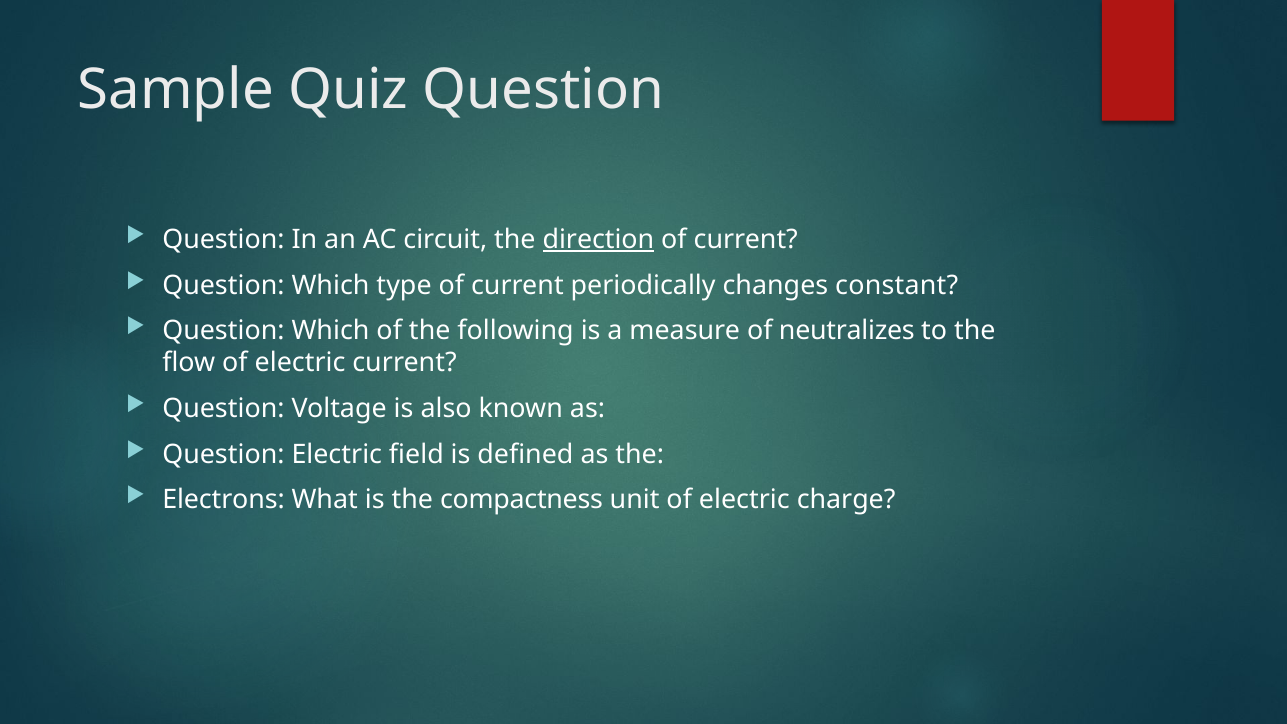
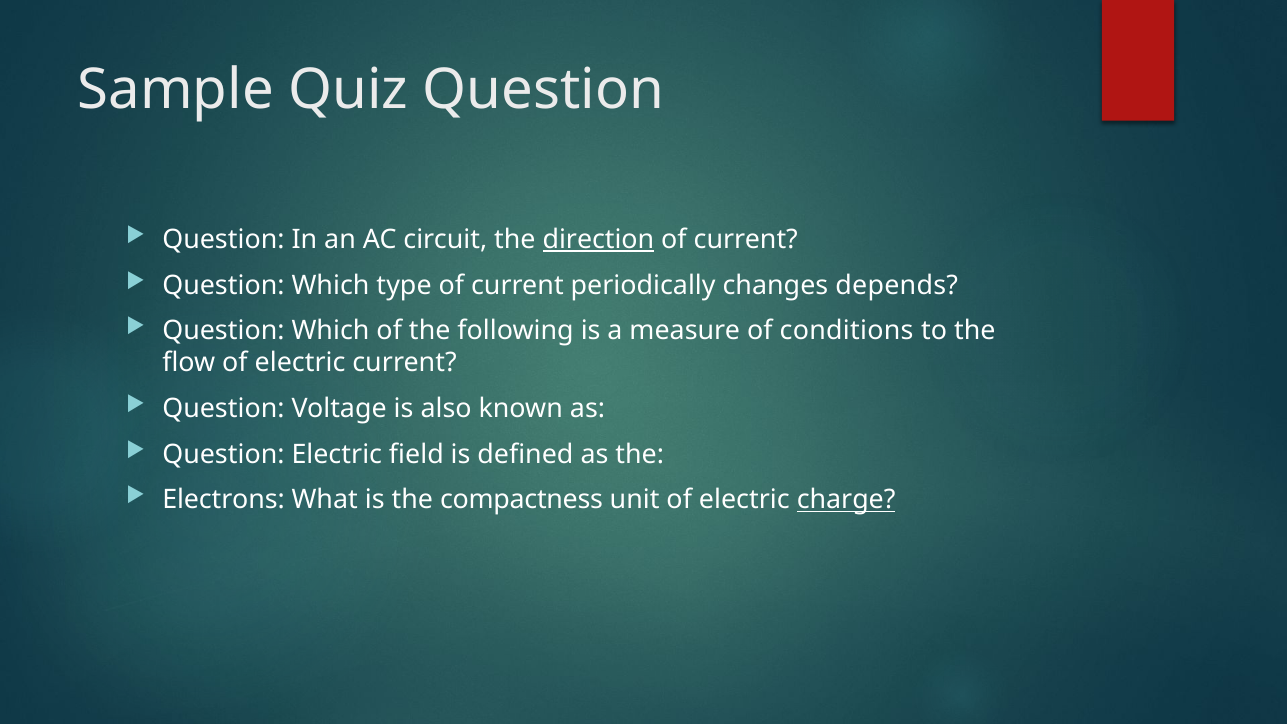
constant: constant -> depends (897, 285)
neutralizes: neutralizes -> conditions (847, 331)
charge underline: none -> present (846, 500)
